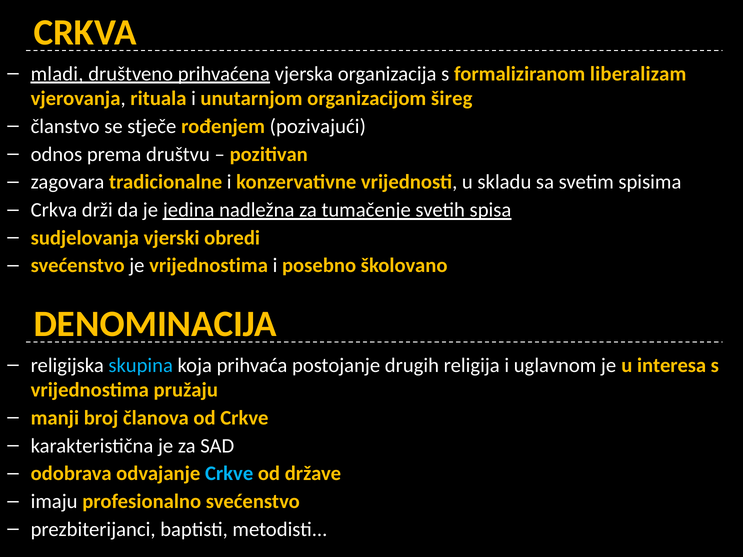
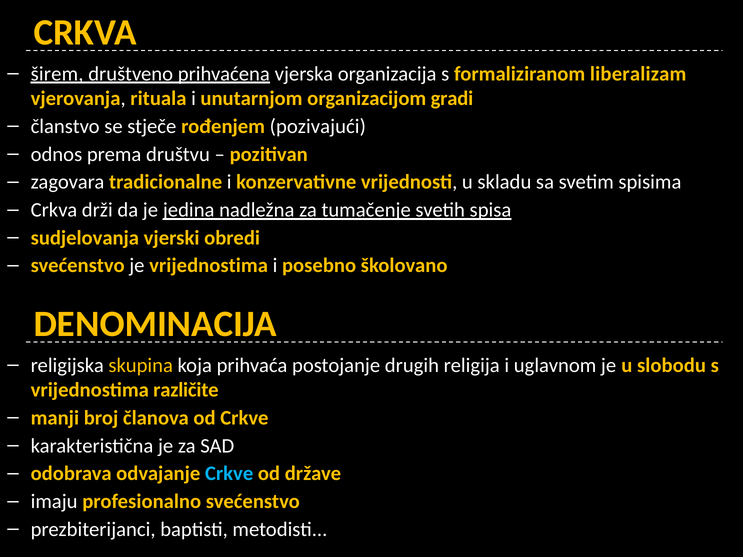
mladi: mladi -> širem (57, 74)
šireg: šireg -> gradi (452, 99)
skupina colour: light blue -> yellow (141, 365)
interesa: interesa -> slobodu (672, 365)
pružaju: pružaju -> različite (186, 390)
